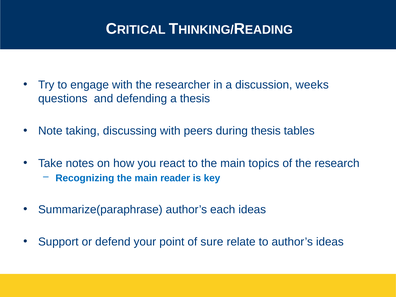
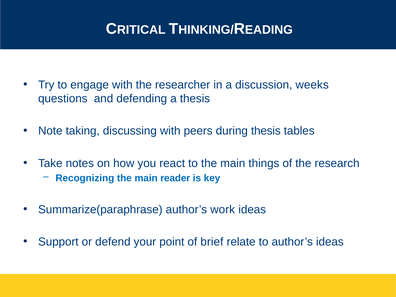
topics: topics -> things (264, 163)
each: each -> work (223, 209)
sure: sure -> brief (212, 242)
